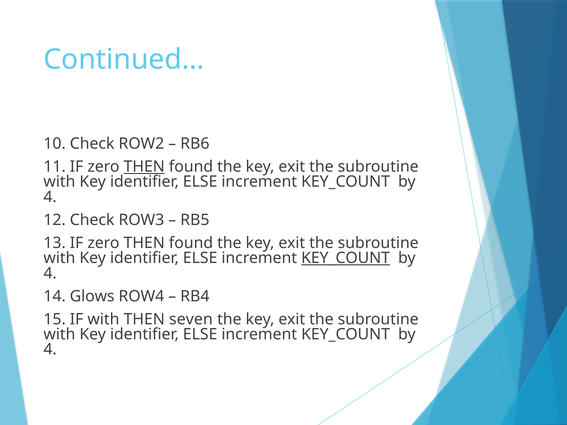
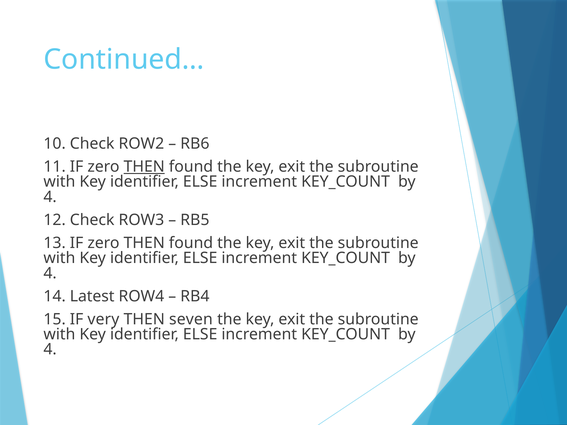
KEY_COUNT underline: present -> none (346, 258)
Glows: Glows -> Latest (92, 296)
IF with: with -> very (103, 319)
